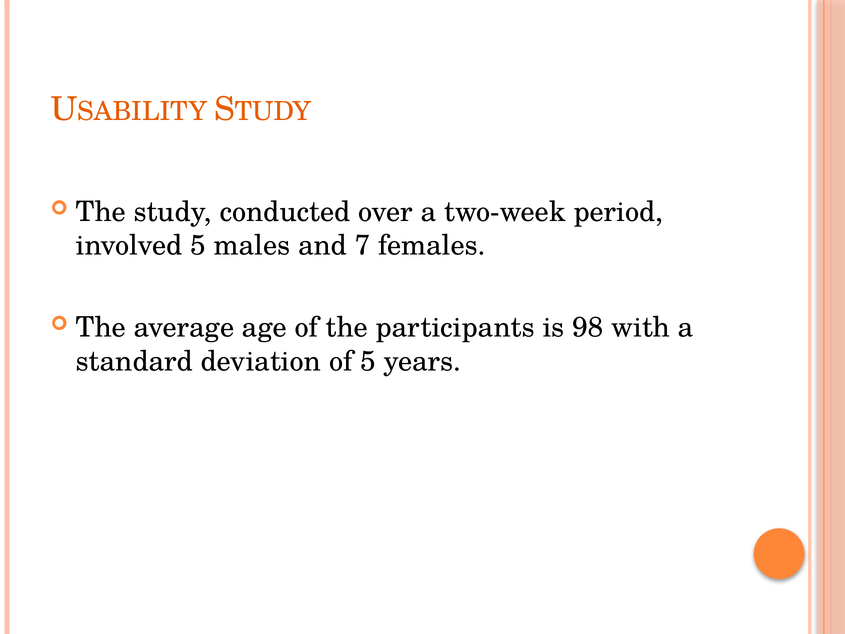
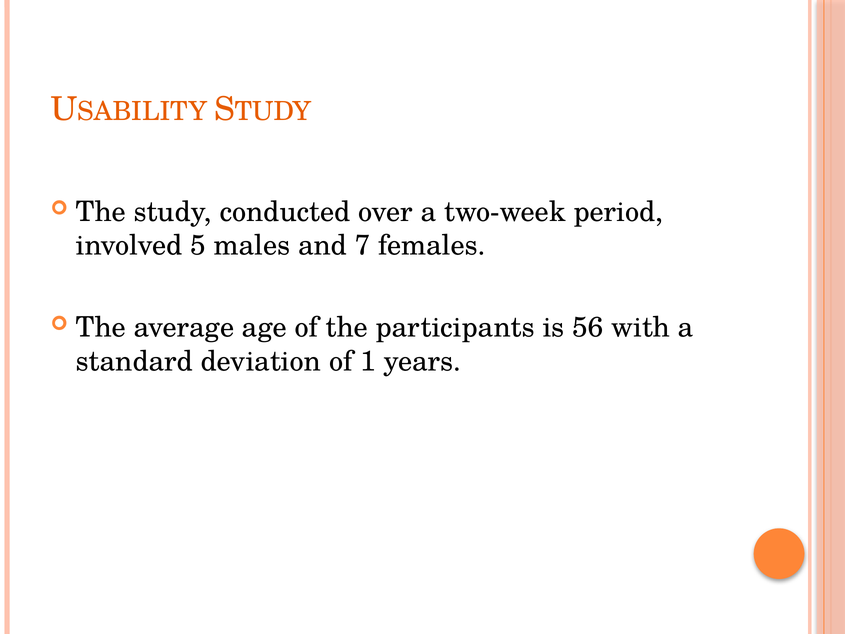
98: 98 -> 56 (588, 327)
of 5: 5 -> 1 (368, 361)
